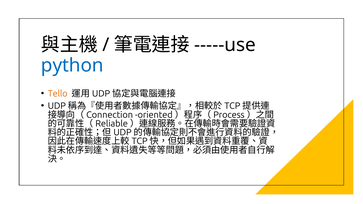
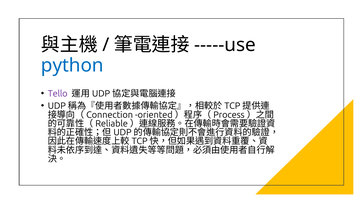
Tello colour: orange -> purple (58, 94)
